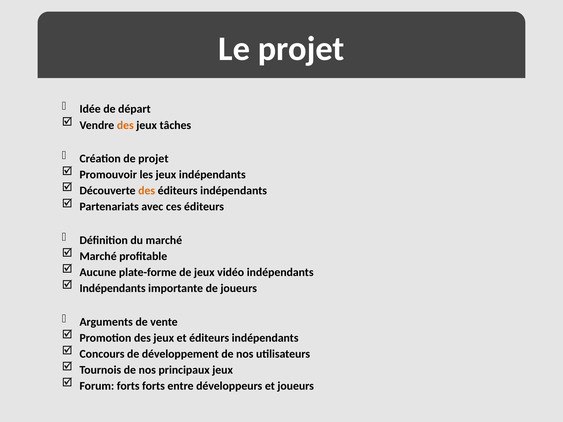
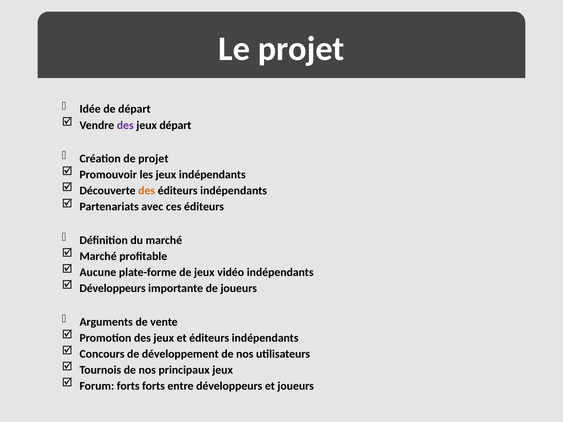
des colour: orange -> purple (125, 125)
jeux tâches: tâches -> départ (175, 125)
Indépendants: Indépendants -> Développeurs (113, 289)
